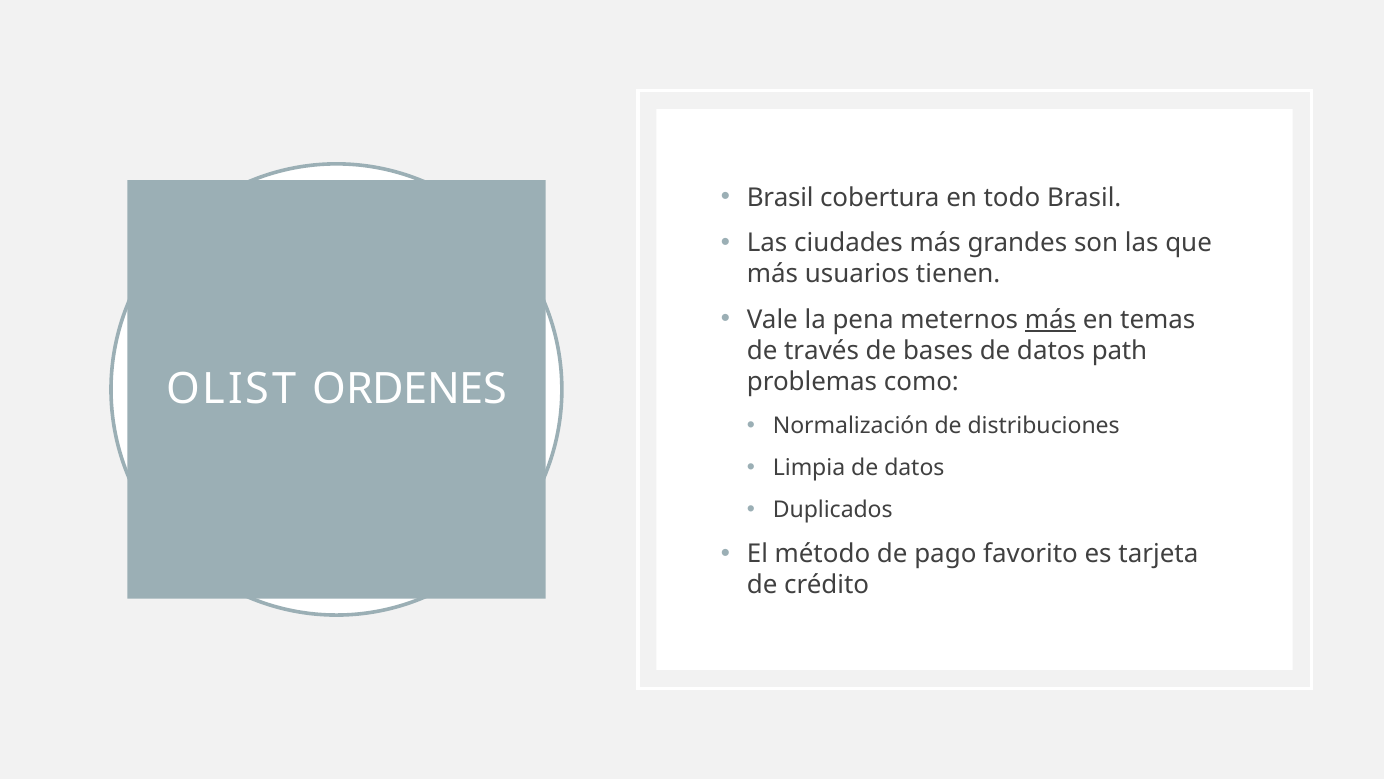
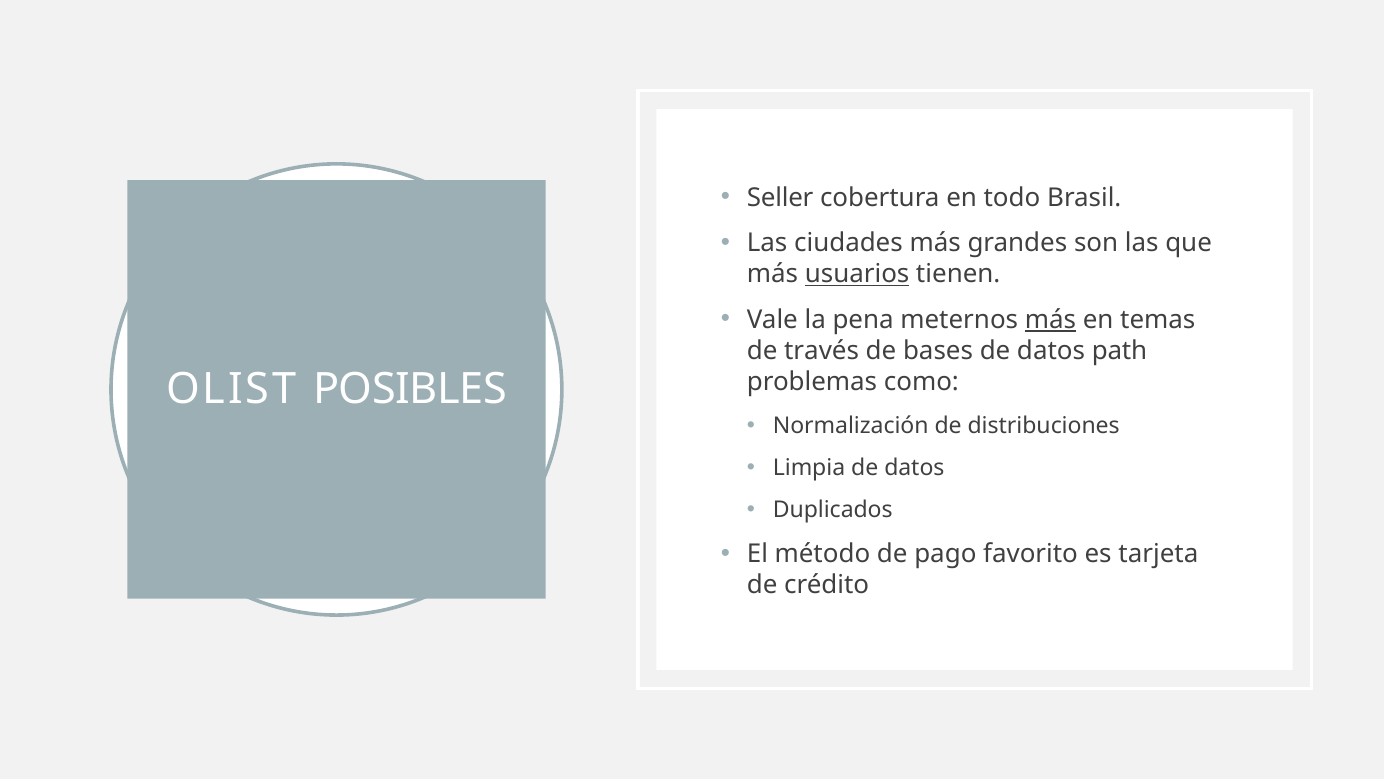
Brasil: Brasil -> Seller (780, 197)
usuarios underline: none -> present (857, 274)
ORDENES: ORDENES -> POSIBLES (410, 389)
